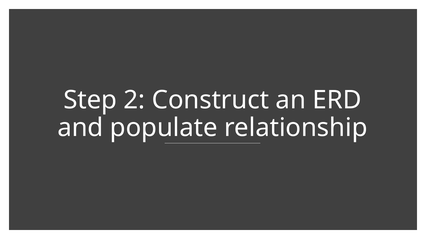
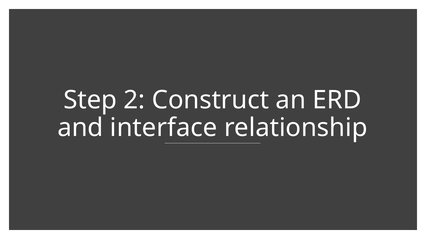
populate: populate -> interface (164, 128)
